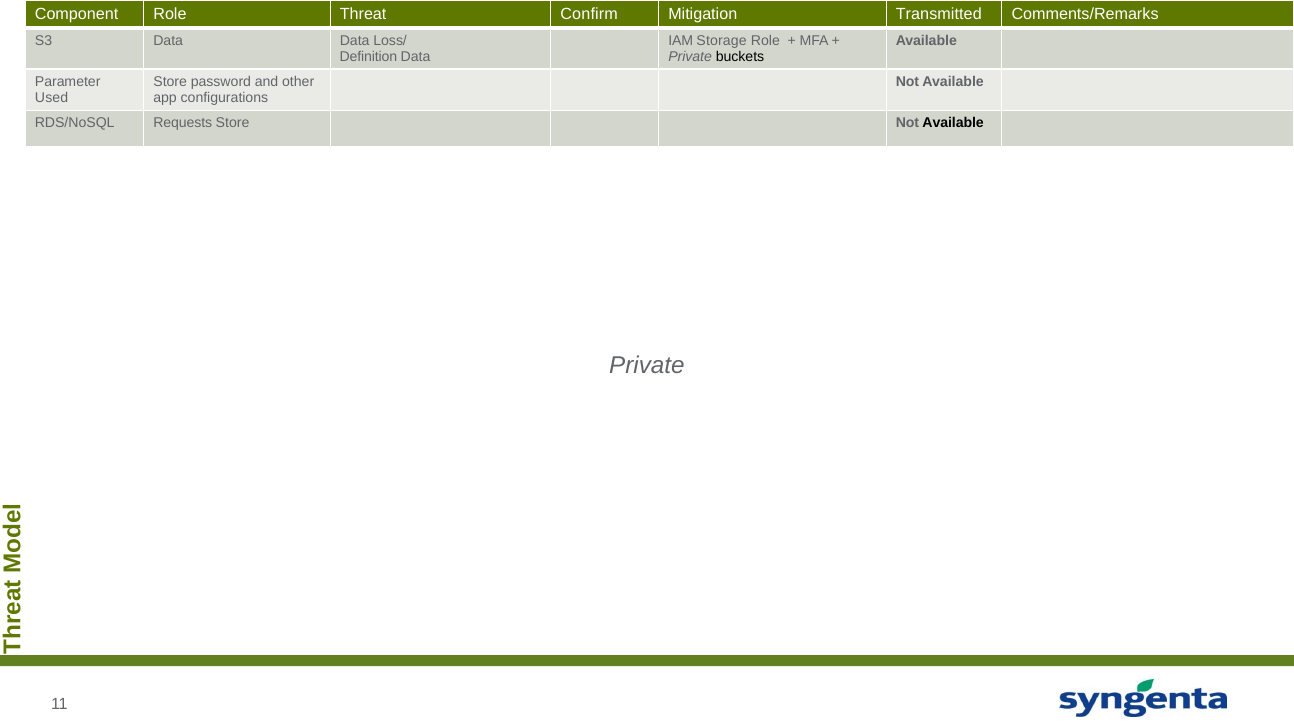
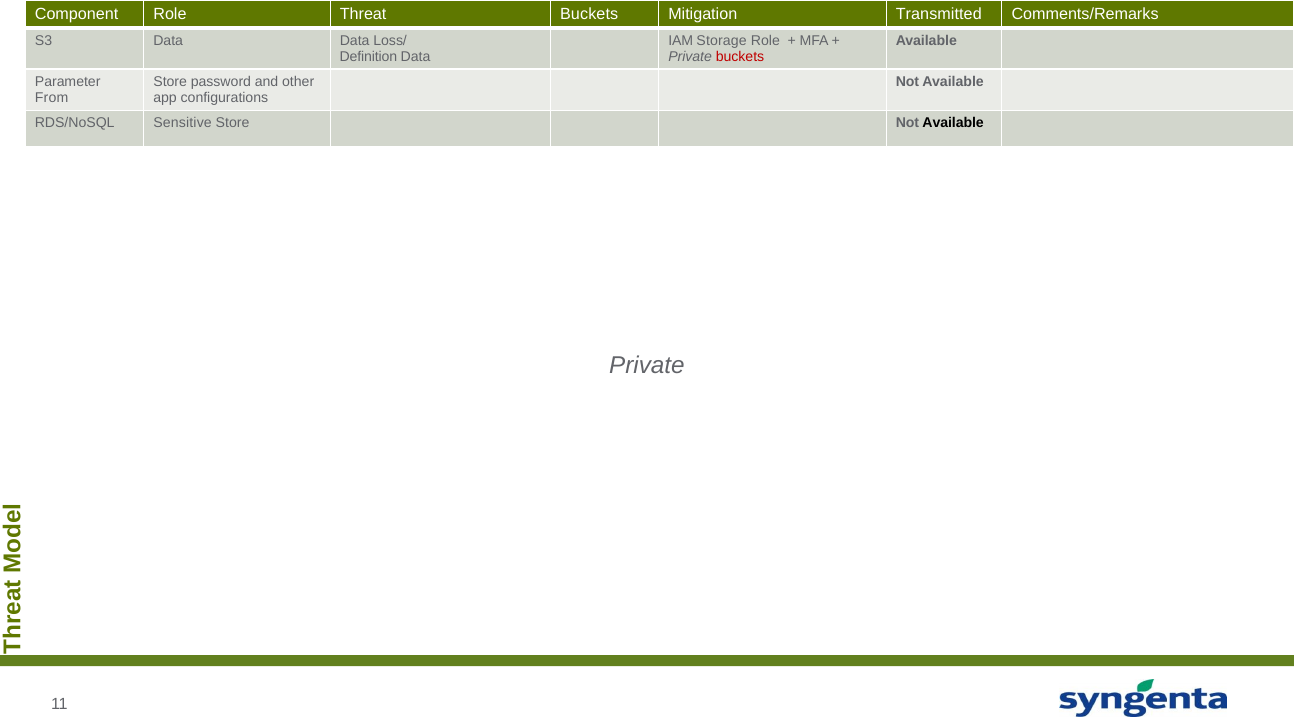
Threat Confirm: Confirm -> Buckets (589, 14)
buckets colour: black -> red (740, 57)
Used: Used -> From (52, 98)
Requests: Requests -> Sensitive (183, 123)
